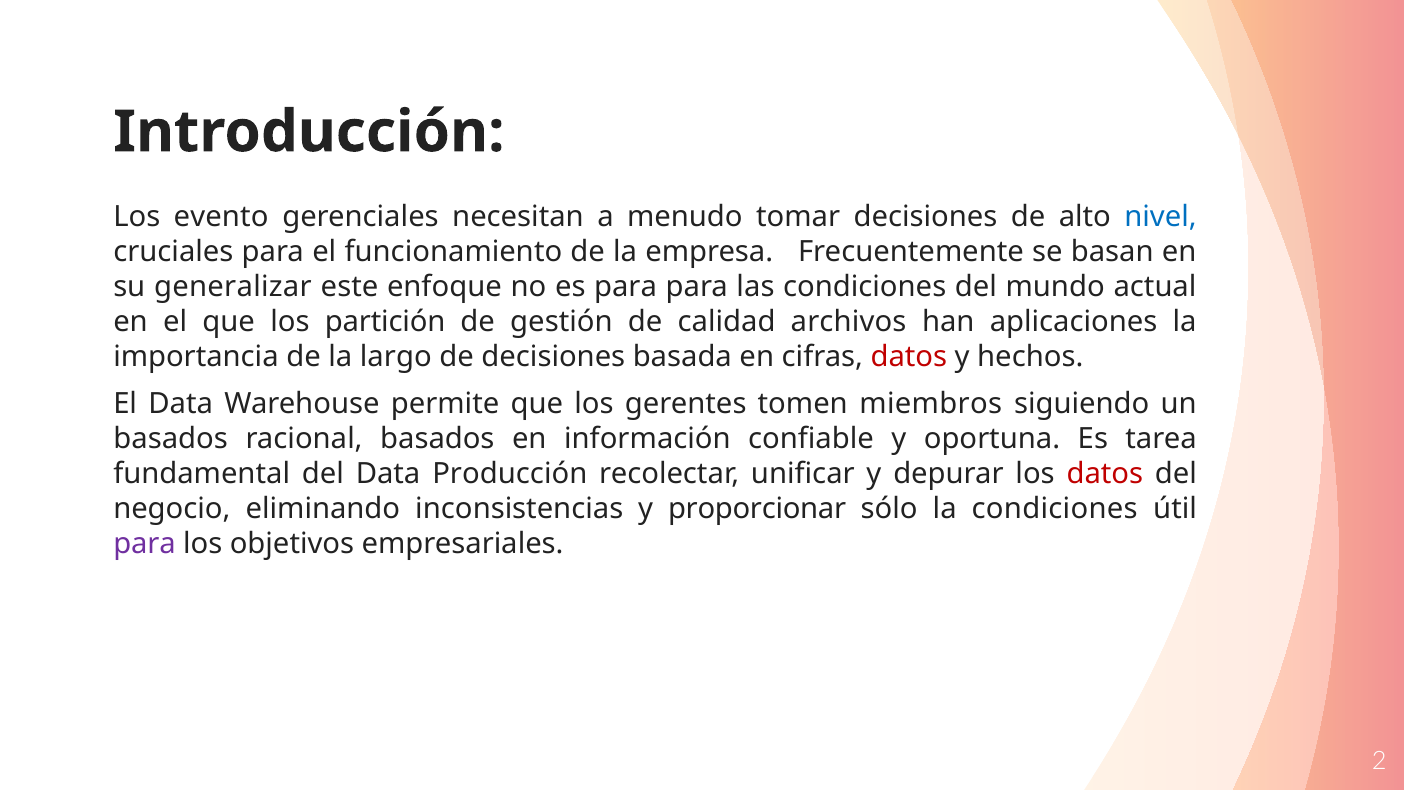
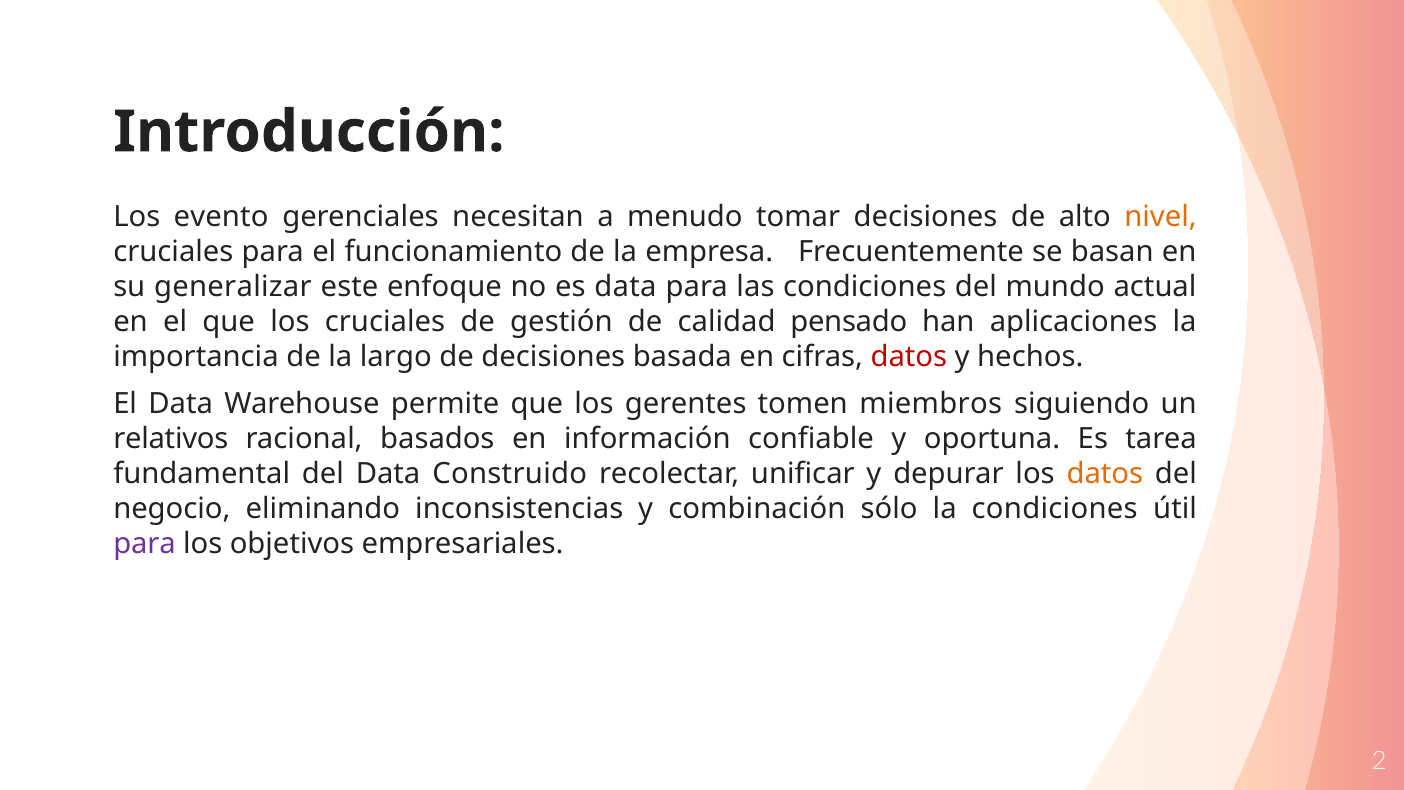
nivel colour: blue -> orange (1161, 216)
es para: para -> data (625, 287)
los partición: partición -> cruciales (385, 322)
archivos: archivos -> pensado (849, 322)
basados: basados -> relativos (171, 439)
Producción: Producción -> Construido (510, 474)
datos colour: red -> orange (1105, 474)
proporcionar: proporcionar -> combinación (757, 509)
